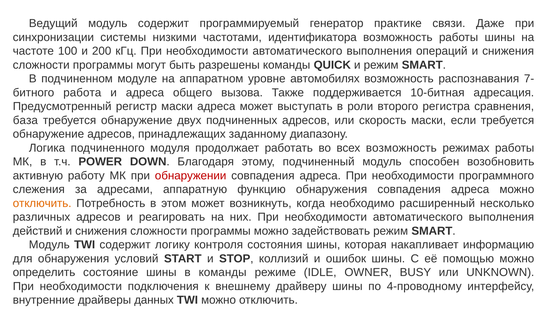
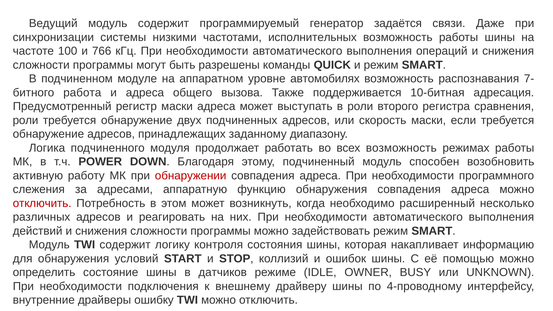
практике: практике -> задаётся (398, 23)
идентификатора: идентификатора -> исполнительных (312, 37)
200: 200 -> 766 (102, 51)
база: база -> роли (26, 120)
отключить colour: orange -> red (42, 203)
в команды: команды -> датчиков (223, 272)
данных: данных -> ошибку (154, 300)
